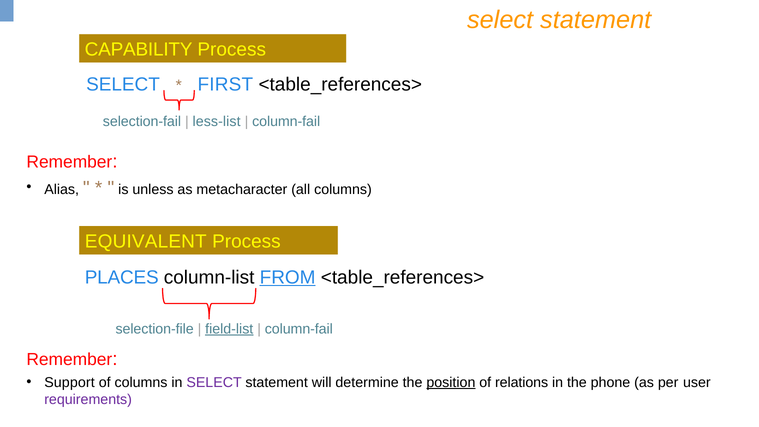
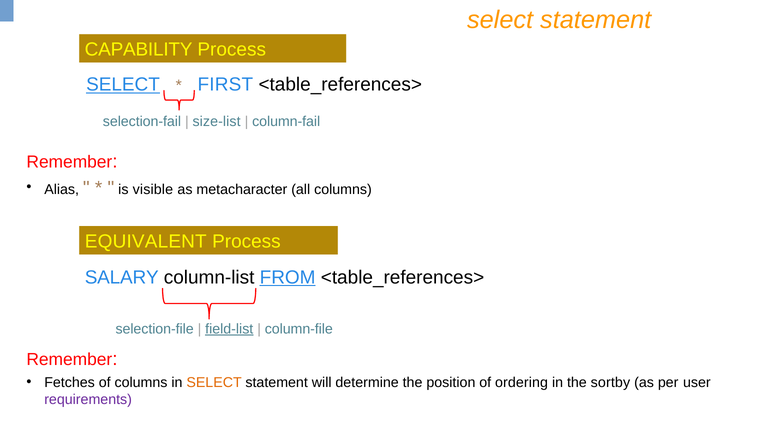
SELECT underline: none -> present (123, 85)
less-list: less-list -> size-list (217, 121)
unless: unless -> visible (153, 189)
PLACES: PLACES -> SALARY (122, 277)
column-fail: column-fail -> column-file (299, 329)
Support: Support -> Fetches (70, 382)
SELECT colour: purple -> orange (214, 382)
position underline: present -> none (451, 382)
relations: relations -> ordering (522, 382)
phone: phone -> sortby (610, 382)
